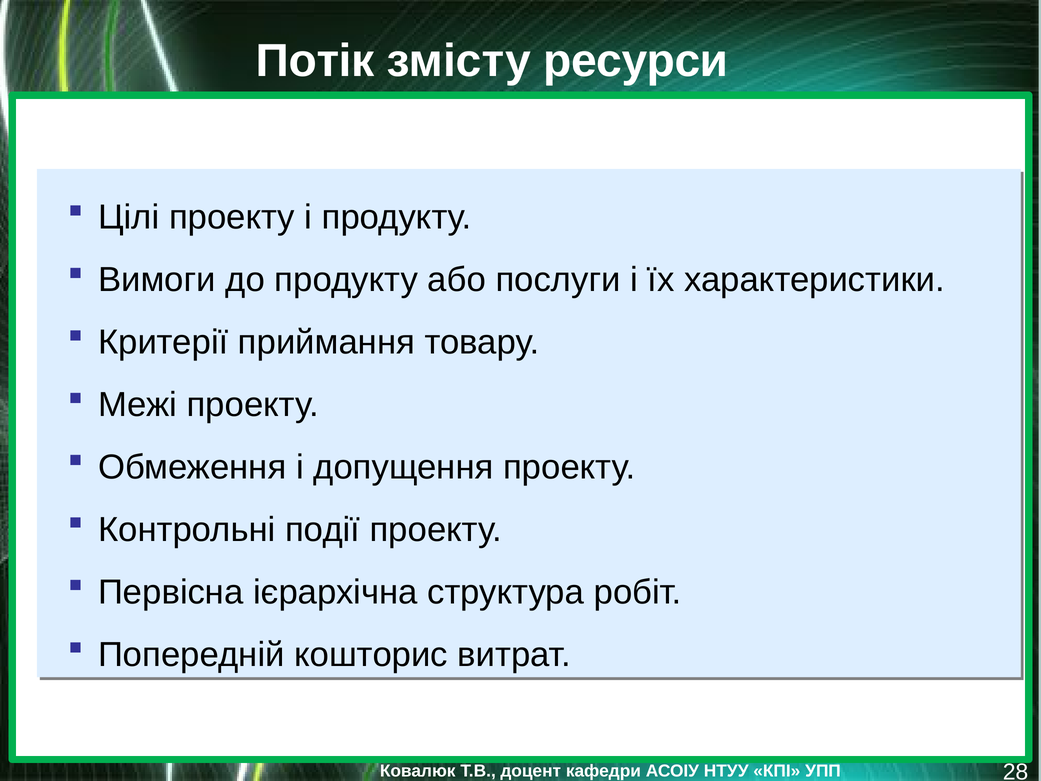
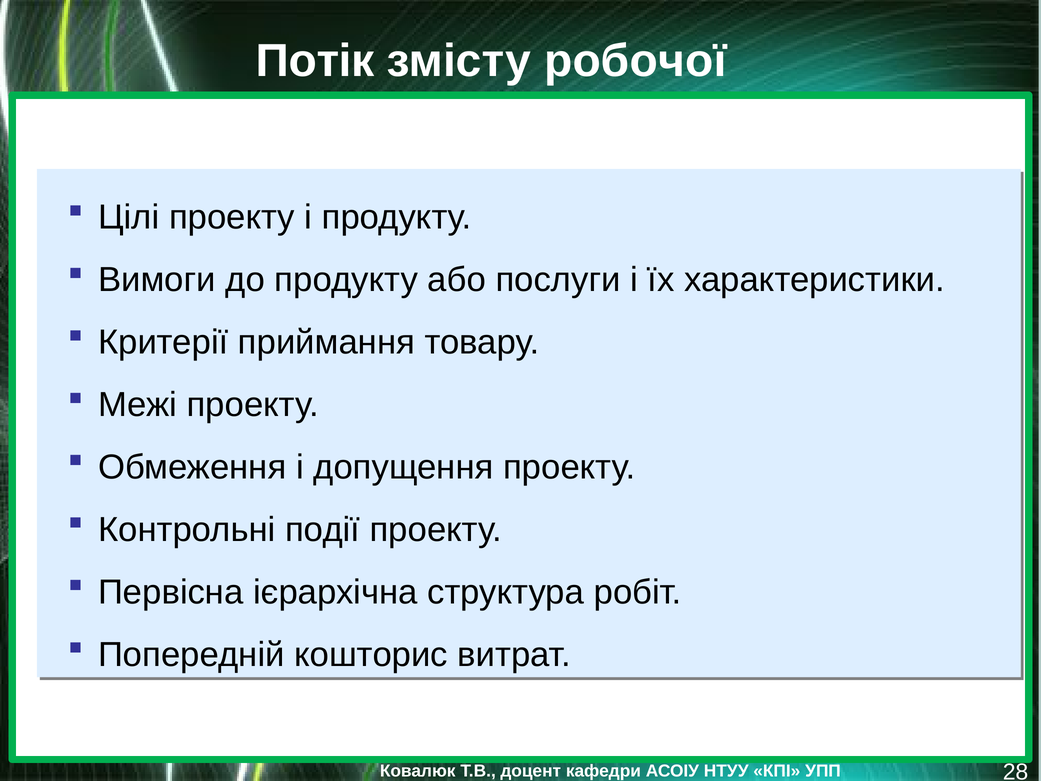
ресурси: ресурси -> робочої (635, 61)
